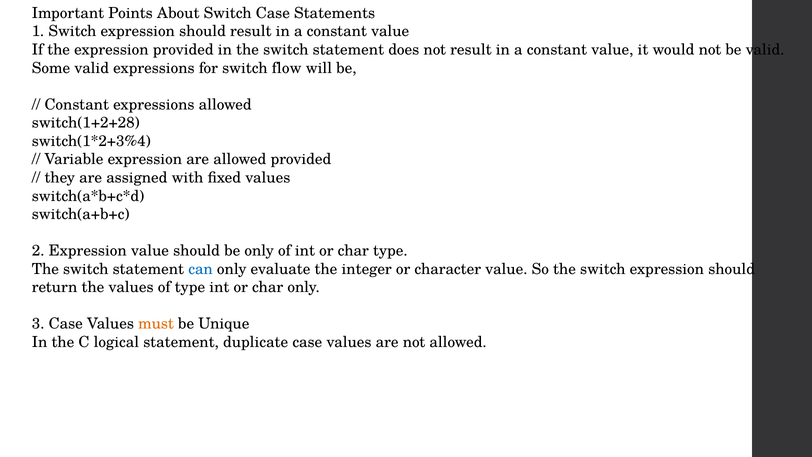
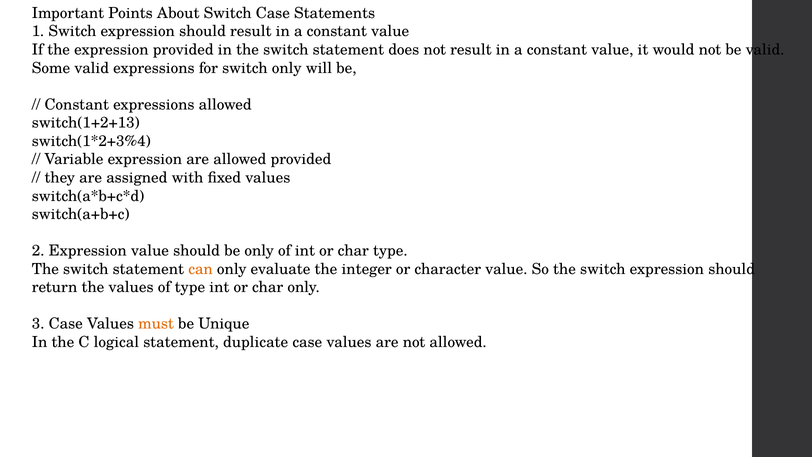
switch flow: flow -> only (287, 68)
switch(1+2+28: switch(1+2+28 -> switch(1+2+13 (86, 123)
can colour: blue -> orange (201, 269)
